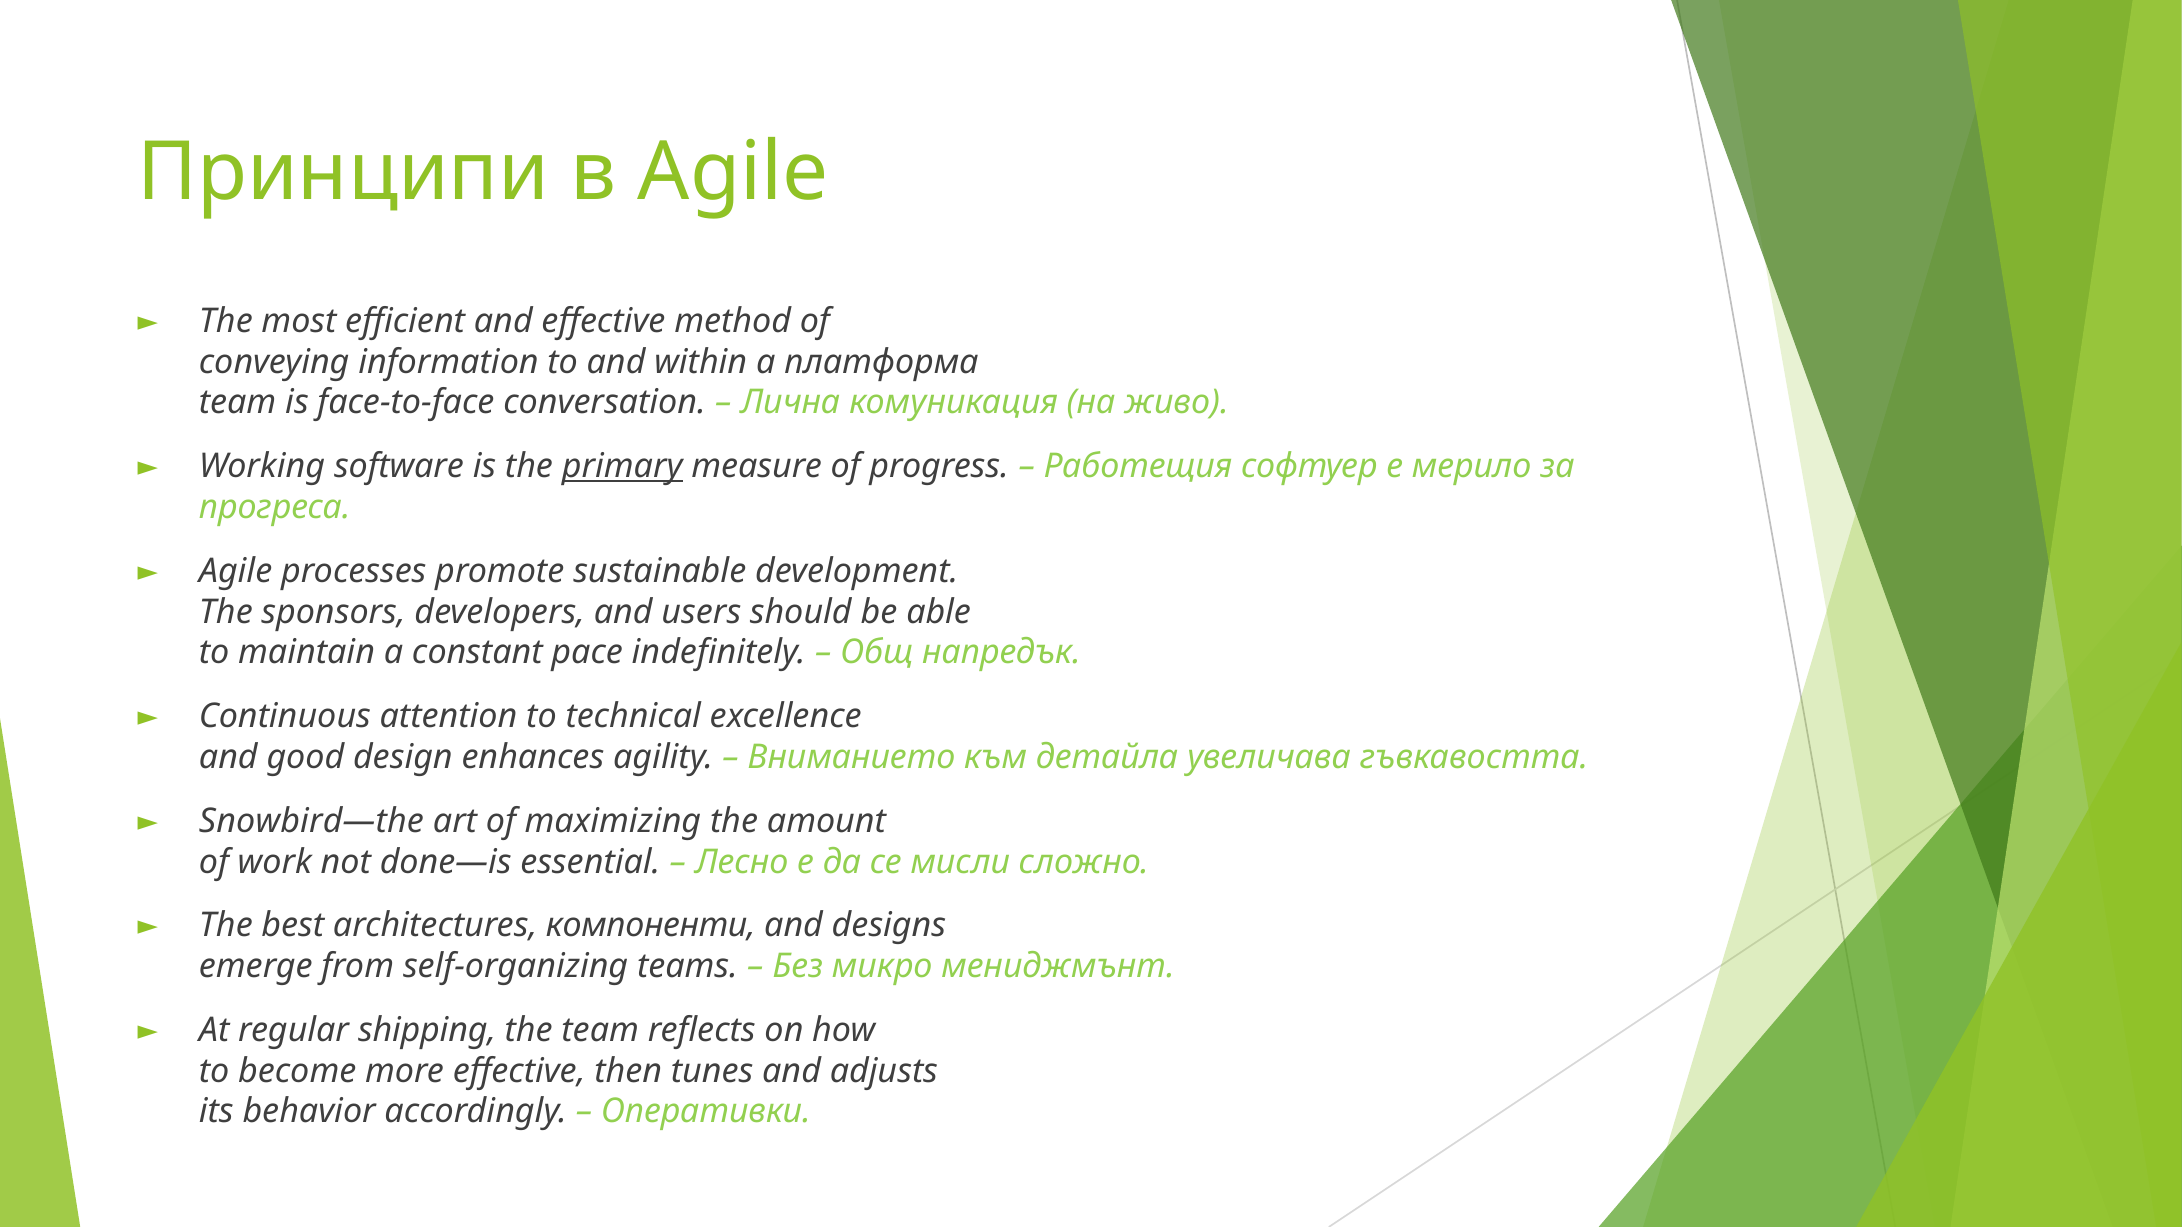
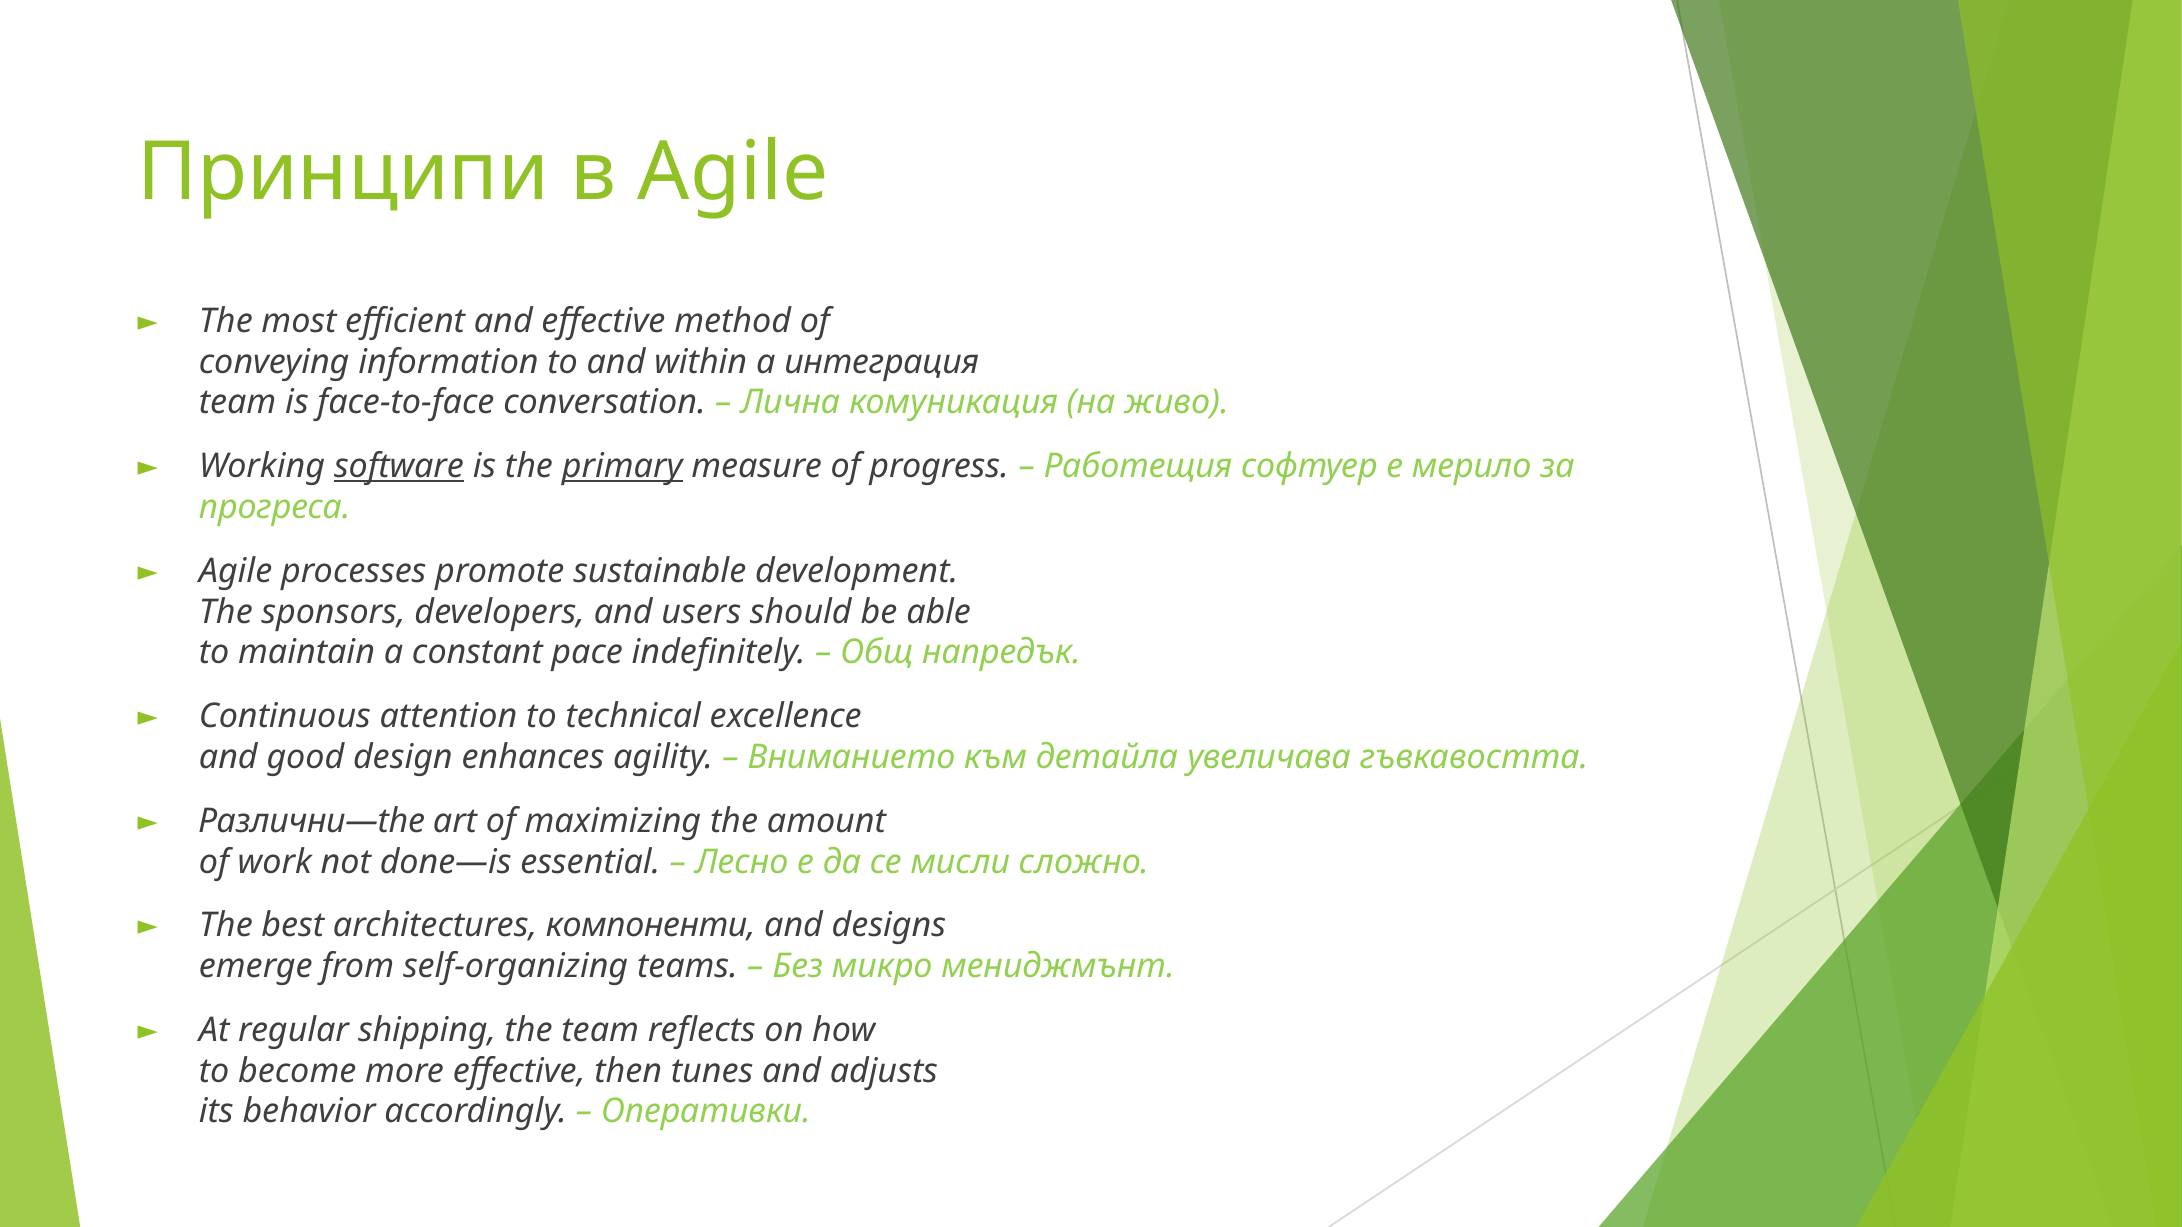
платформа: платформа -> интеграция (882, 362)
software underline: none -> present (399, 466)
Snowbird—the: Snowbird—the -> Различни—the (312, 821)
